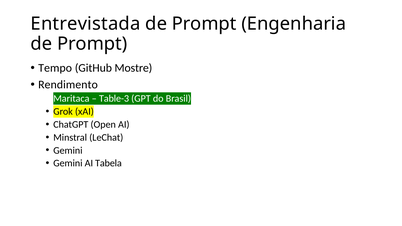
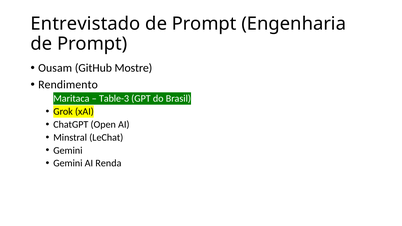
Entrevistada: Entrevistada -> Entrevistado (86, 24)
Tempo: Tempo -> Ousam (55, 68)
Tabela: Tabela -> Renda (108, 163)
